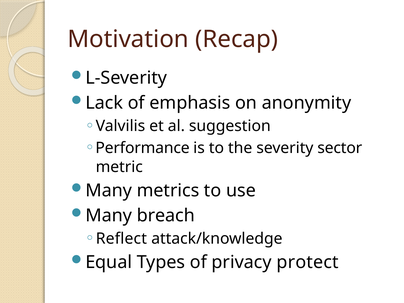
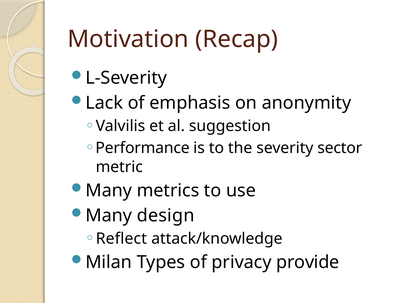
breach: breach -> design (166, 216)
Equal: Equal -> Milan (109, 262)
protect: protect -> provide (308, 262)
